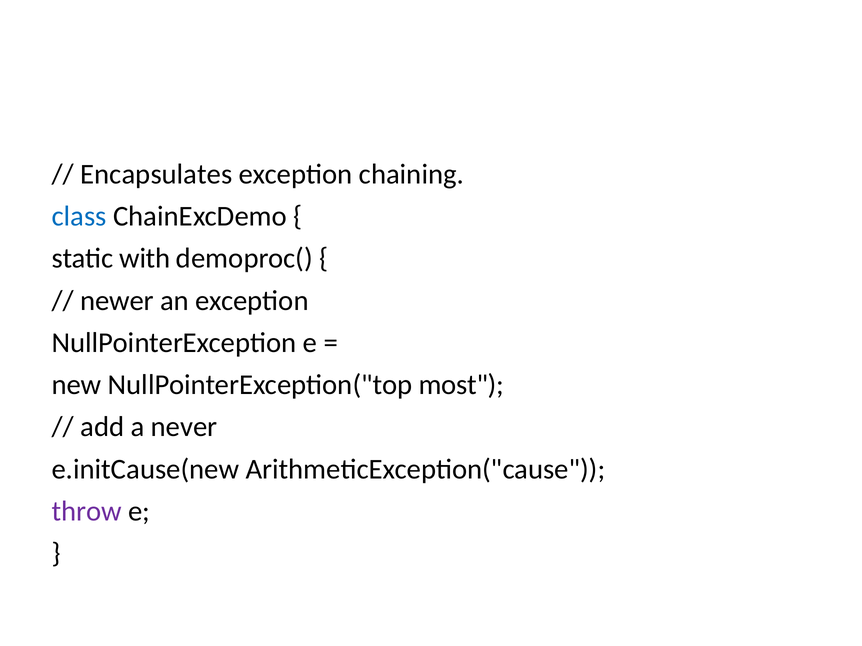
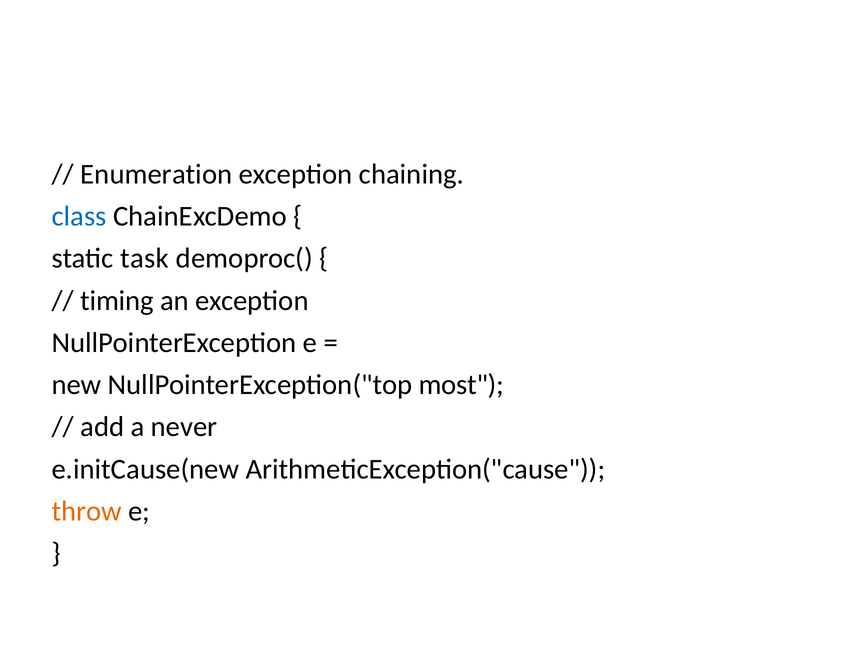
Encapsulates: Encapsulates -> Enumeration (156, 174)
with: with -> task (145, 259)
newer: newer -> timing (117, 301)
throw colour: purple -> orange (87, 512)
